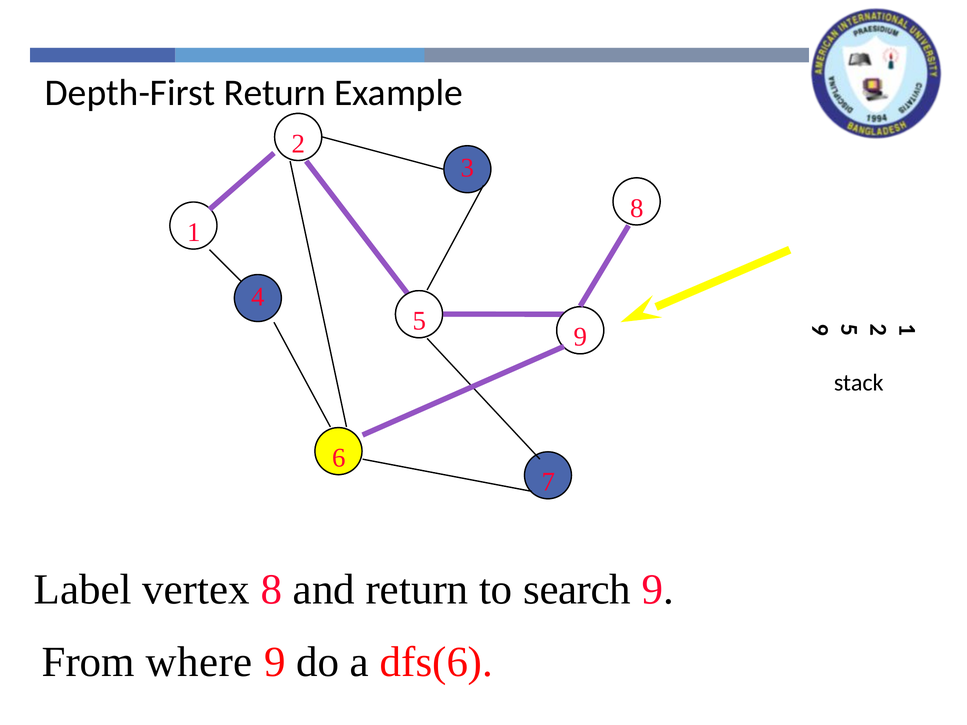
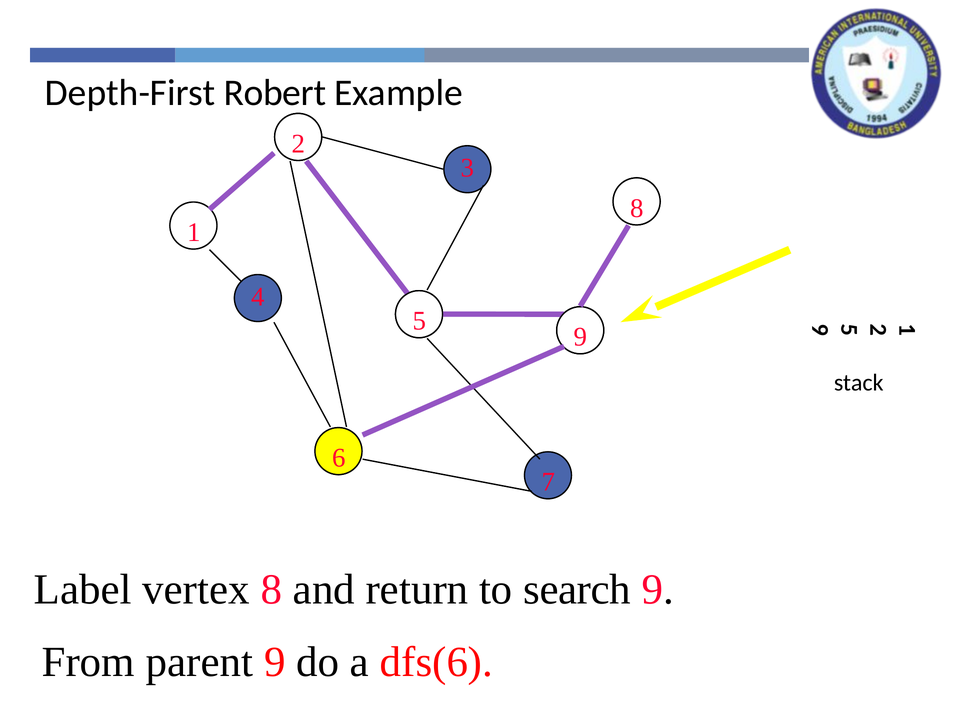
Depth-First Return: Return -> Robert (275, 93)
where: where -> parent (199, 662)
